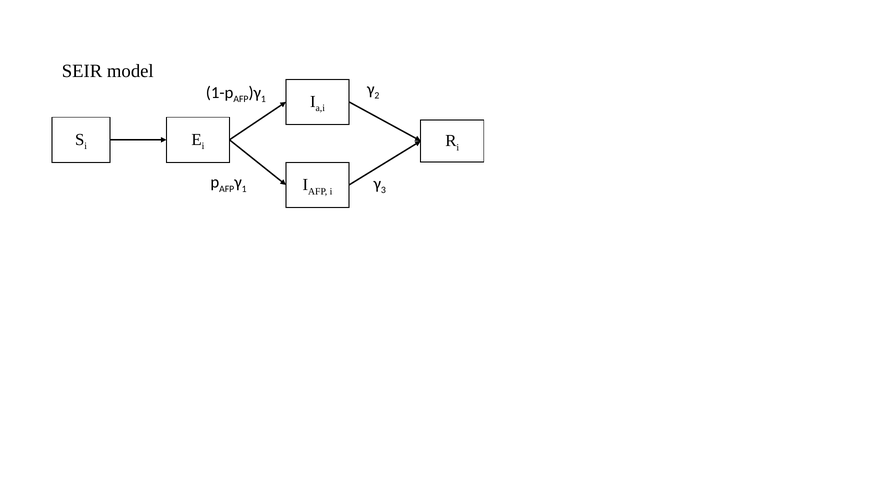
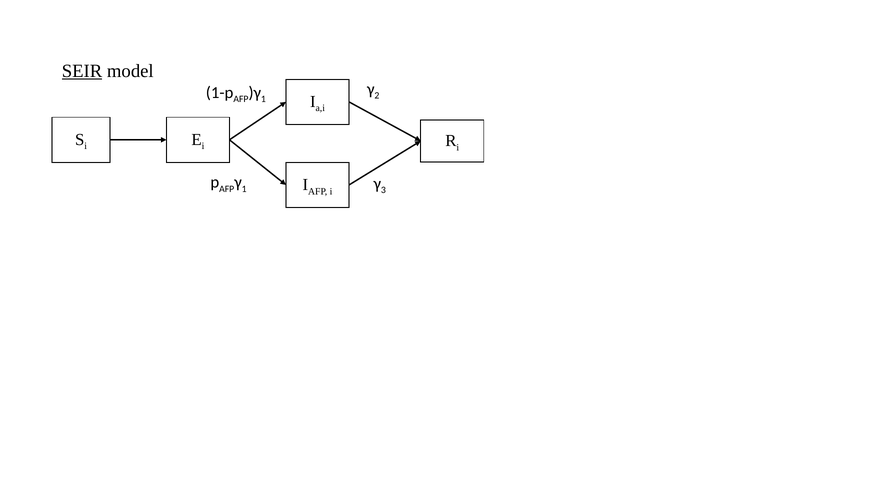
SEIR underline: none -> present (82, 71)
